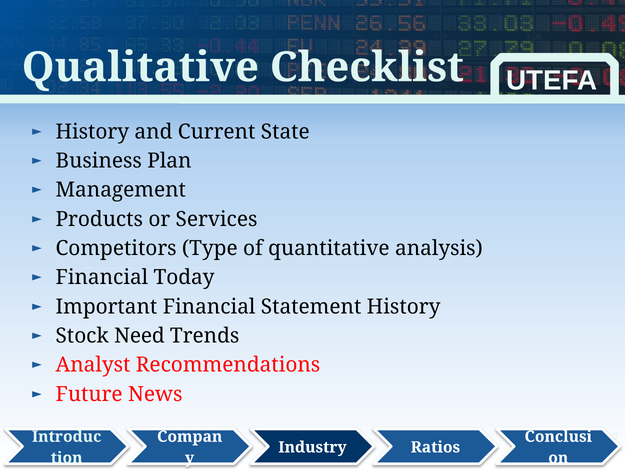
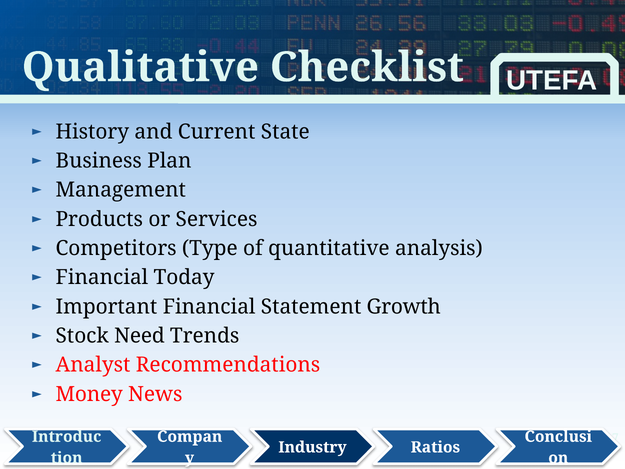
Statement History: History -> Growth (404, 307)
Future: Future -> Money (89, 394)
